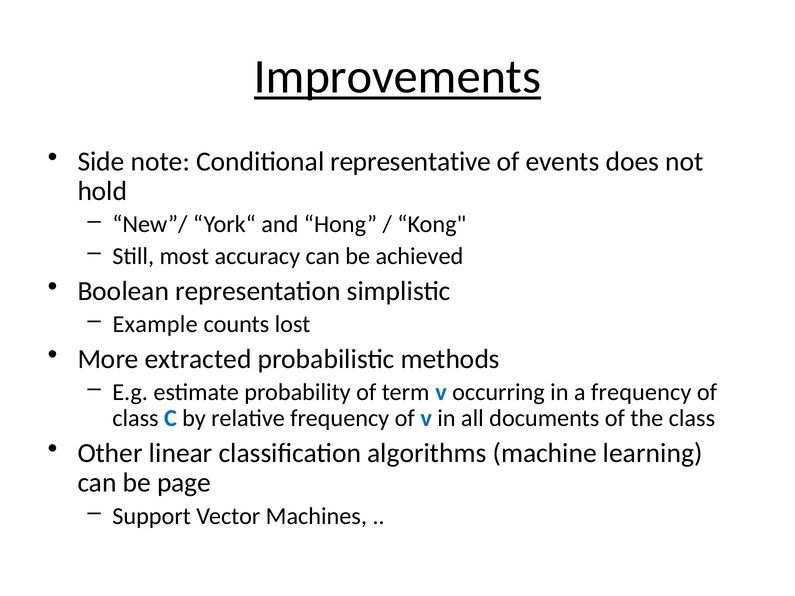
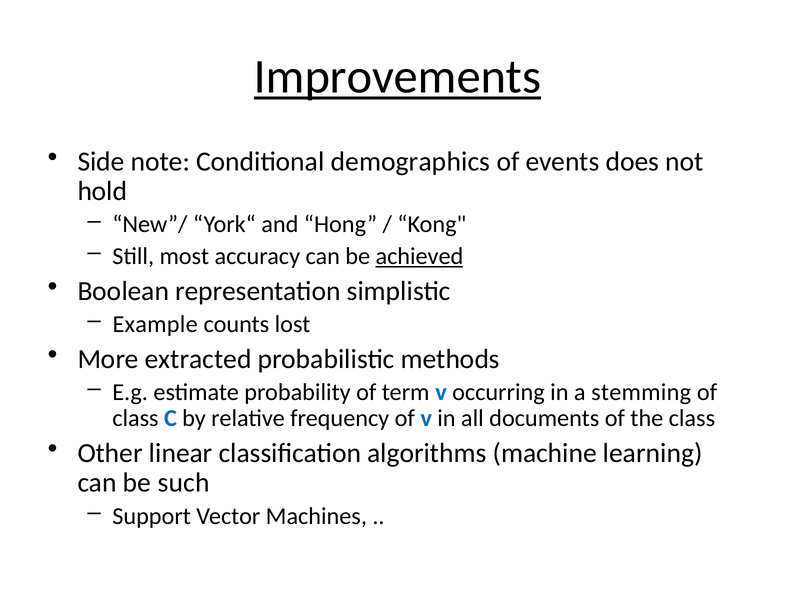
representative: representative -> demographics (410, 162)
achieved underline: none -> present (419, 256)
a frequency: frequency -> stemming (641, 392)
page: page -> such (184, 483)
